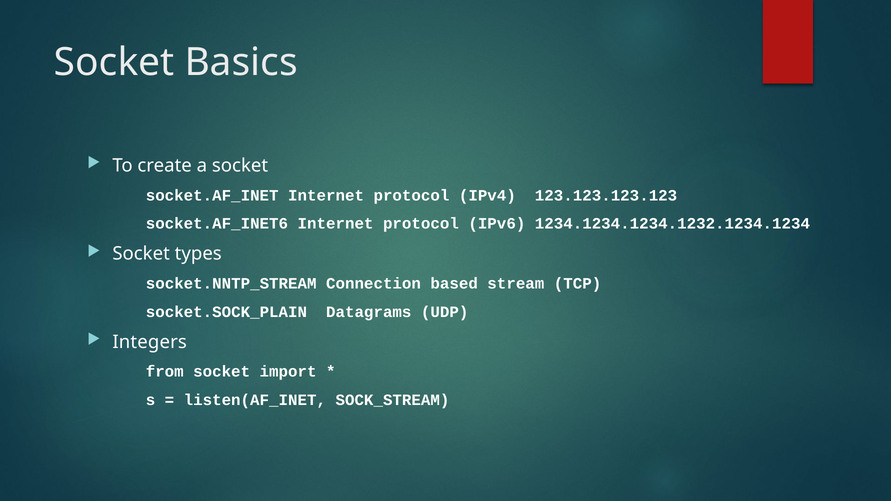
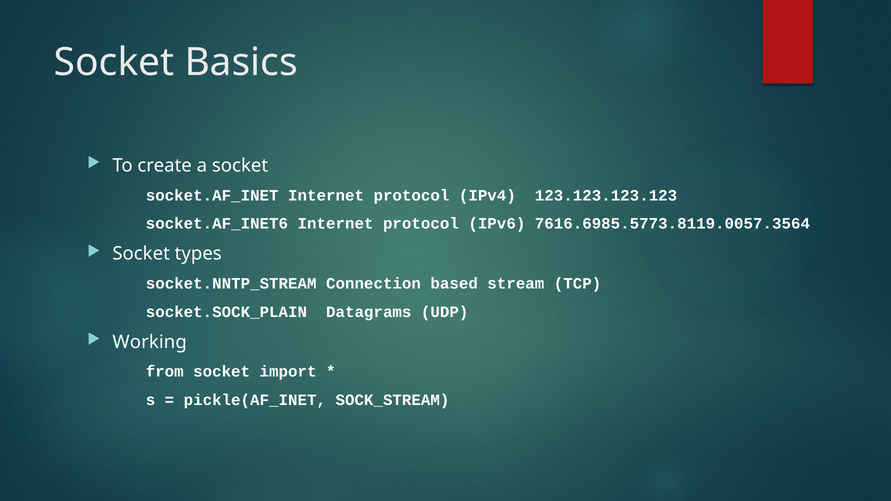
1234.1234.1234.1232.1234.1234: 1234.1234.1234.1232.1234.1234 -> 7616.6985.5773.8119.0057.3564 (672, 224)
Integers: Integers -> Working (150, 342)
listen(AF_INET: listen(AF_INET -> pickle(AF_INET (255, 400)
